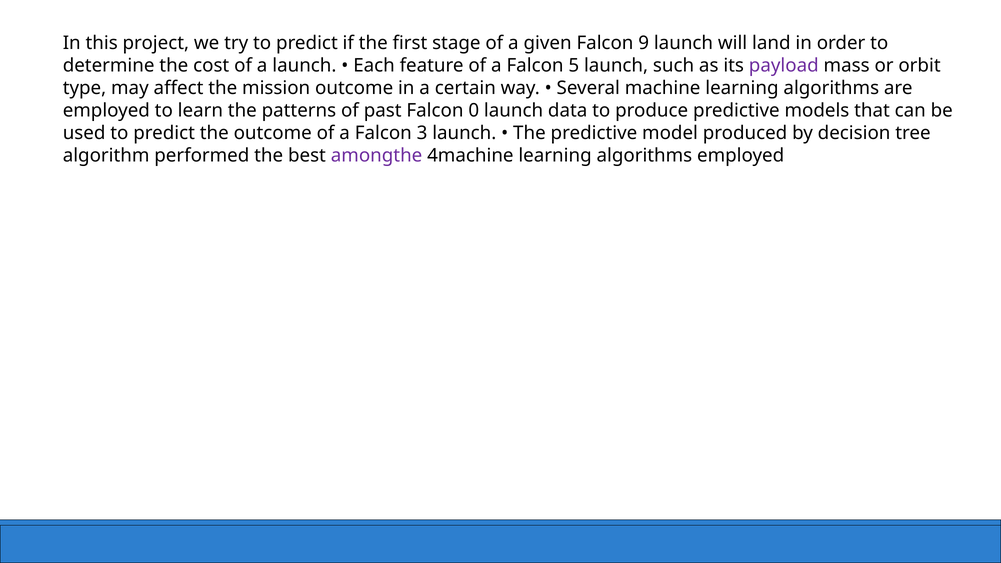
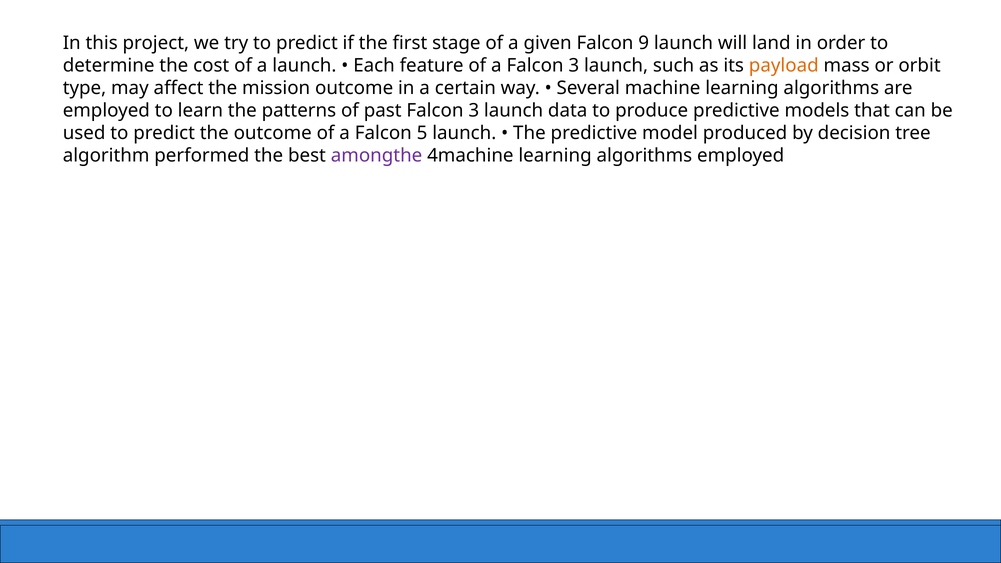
a Falcon 5: 5 -> 3 (574, 66)
payload colour: purple -> orange (784, 66)
past Falcon 0: 0 -> 3 (474, 111)
3: 3 -> 5 (422, 133)
